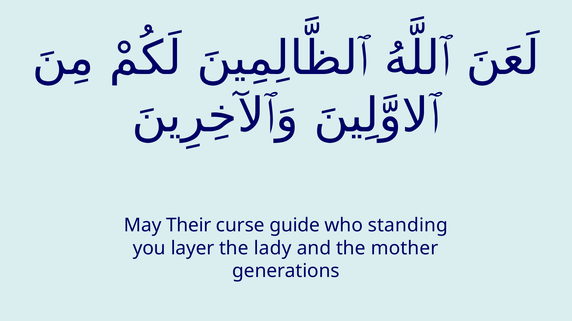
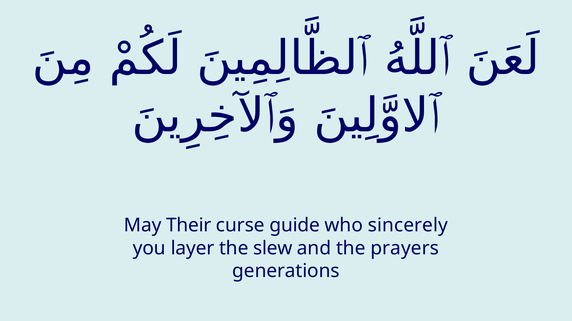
standing: standing -> sincerely (408, 226)
lady: lady -> slew (273, 249)
mother: mother -> prayers (405, 249)
